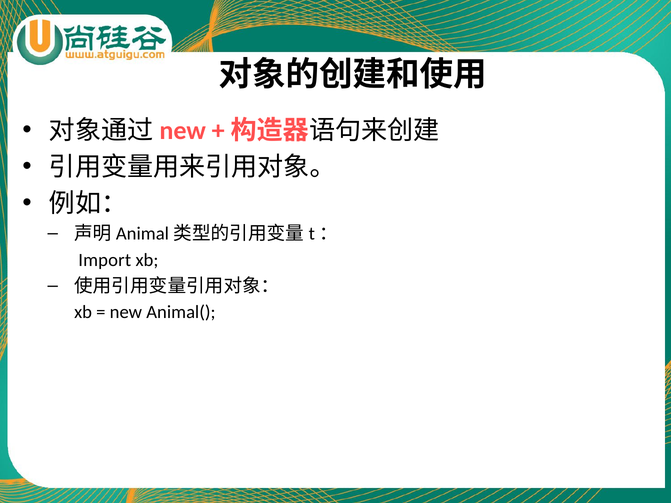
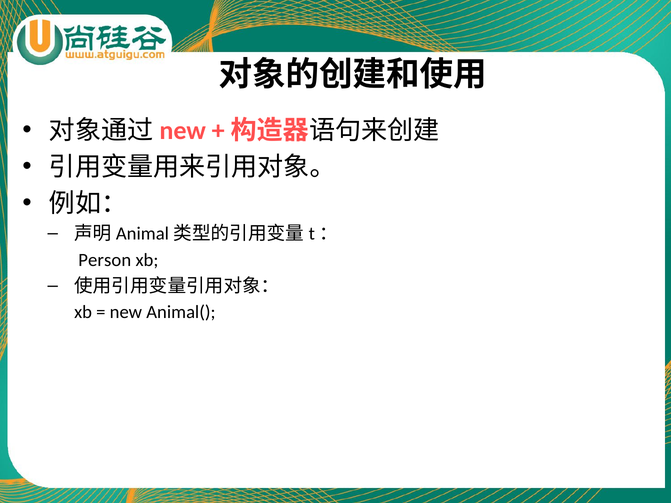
Import: Import -> Person (105, 260)
